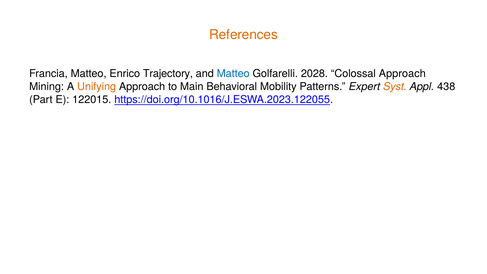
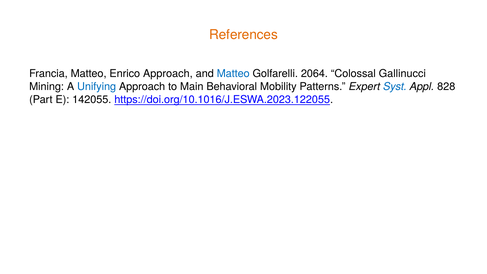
Enrico Trajectory: Trajectory -> Approach (168, 74)
2028: 2028 -> 2064 (314, 74)
Colossal Approach: Approach -> Gallinucci (402, 74)
Unifying colour: orange -> blue (97, 87)
Syst colour: orange -> blue (395, 87)
438: 438 -> 828 (446, 87)
122015: 122015 -> 142055 (92, 100)
